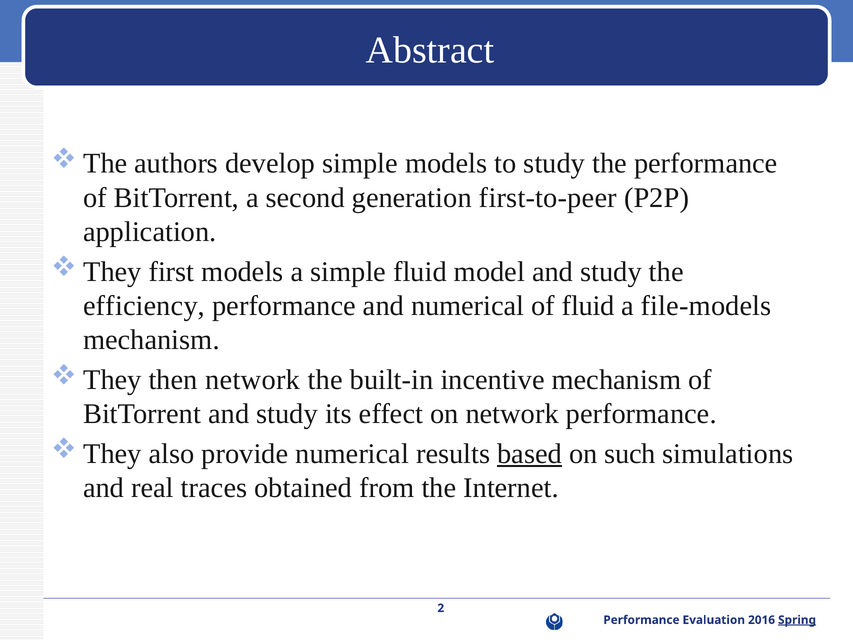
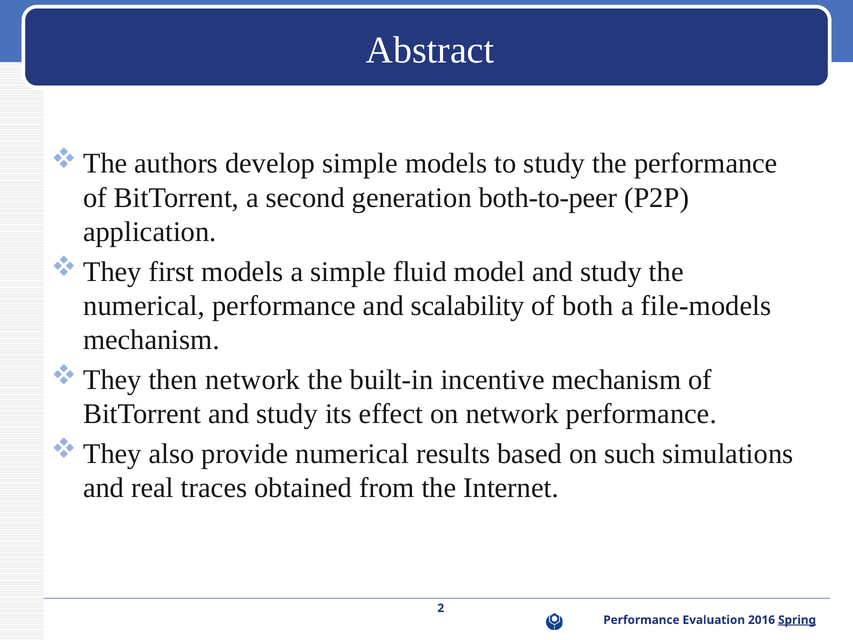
first-to-peer: first-to-peer -> both-to-peer (548, 198)
efficiency: efficiency -> numerical (144, 306)
and numerical: numerical -> scalability (468, 306)
of fluid: fluid -> both (588, 306)
based underline: present -> none (530, 454)
